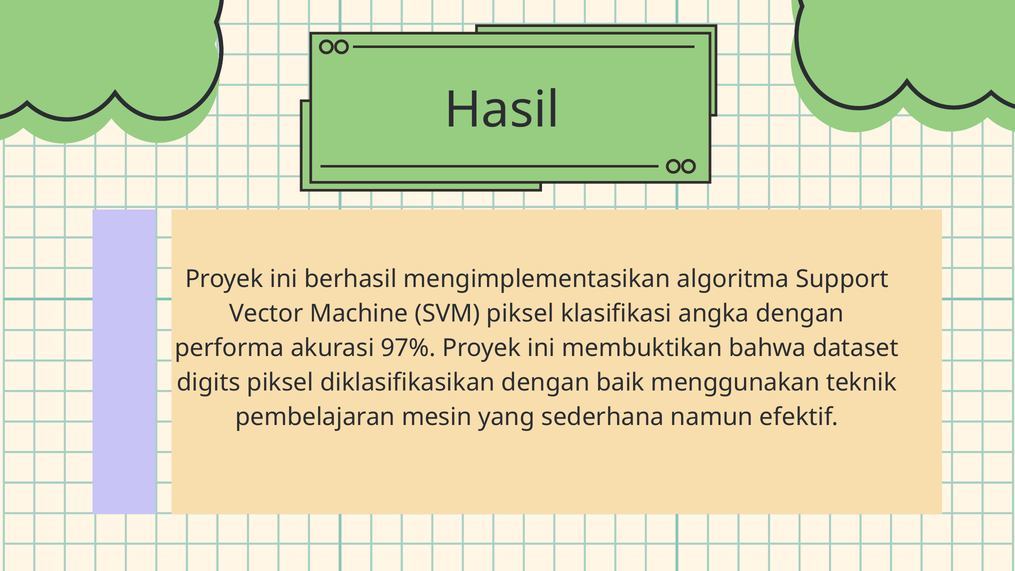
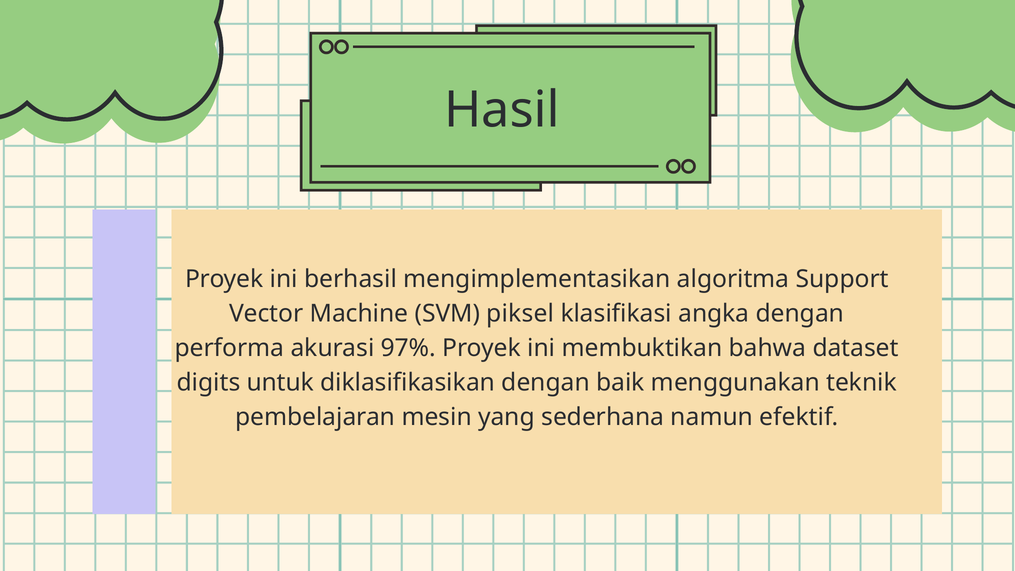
digits piksel: piksel -> untuk (280, 383)
